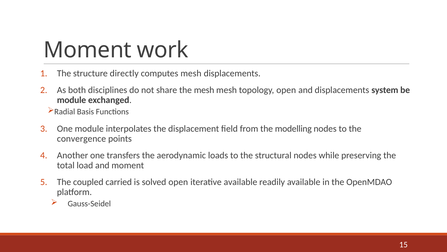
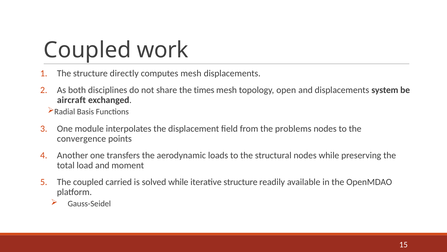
Moment: Moment -> Coupled (87, 50)
the mesh: mesh -> times (204, 90)
module: module -> aircraft (71, 100)
modelling: modelling -> problems (293, 128)
solved open: open -> while (178, 182)
iterative available: available -> structure (241, 182)
